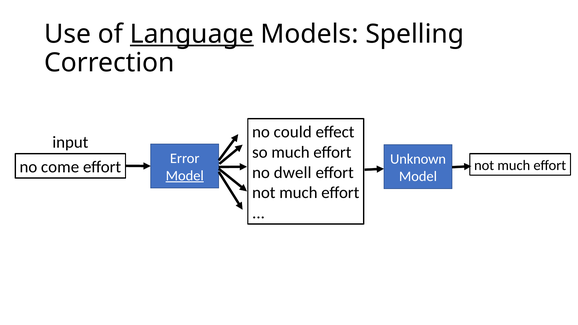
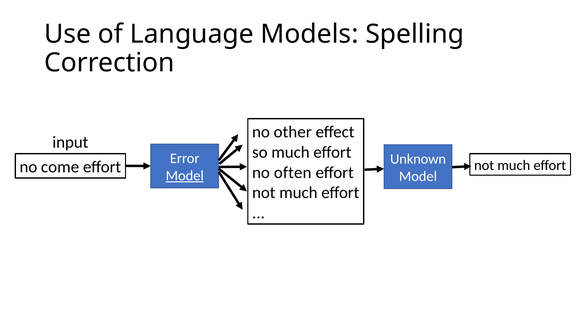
Language underline: present -> none (192, 34)
could: could -> other (293, 132)
dwell: dwell -> often (293, 173)
